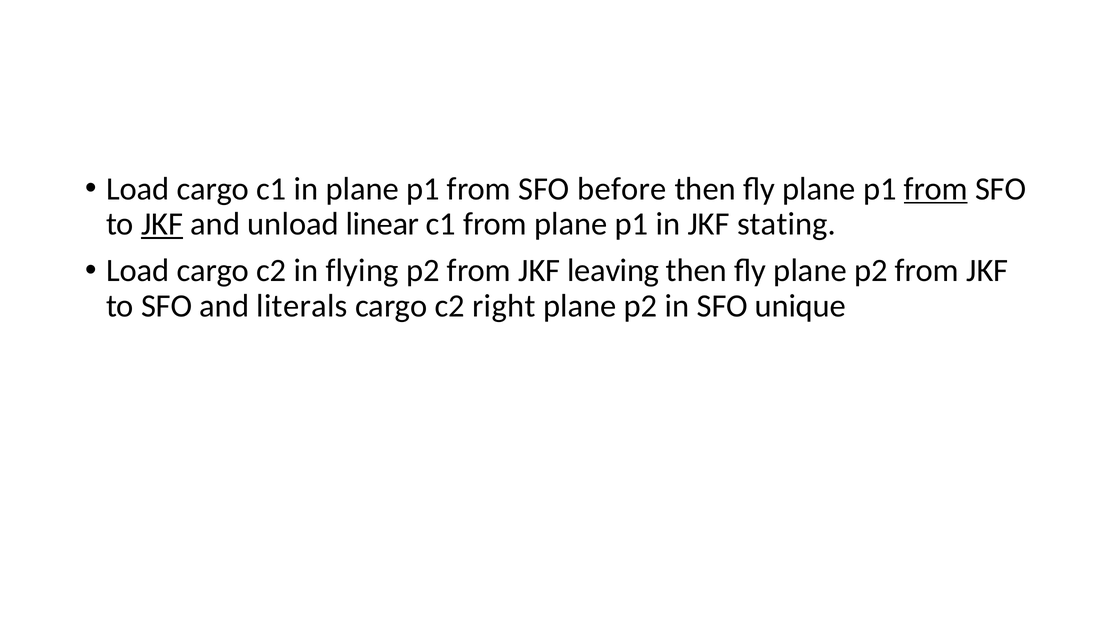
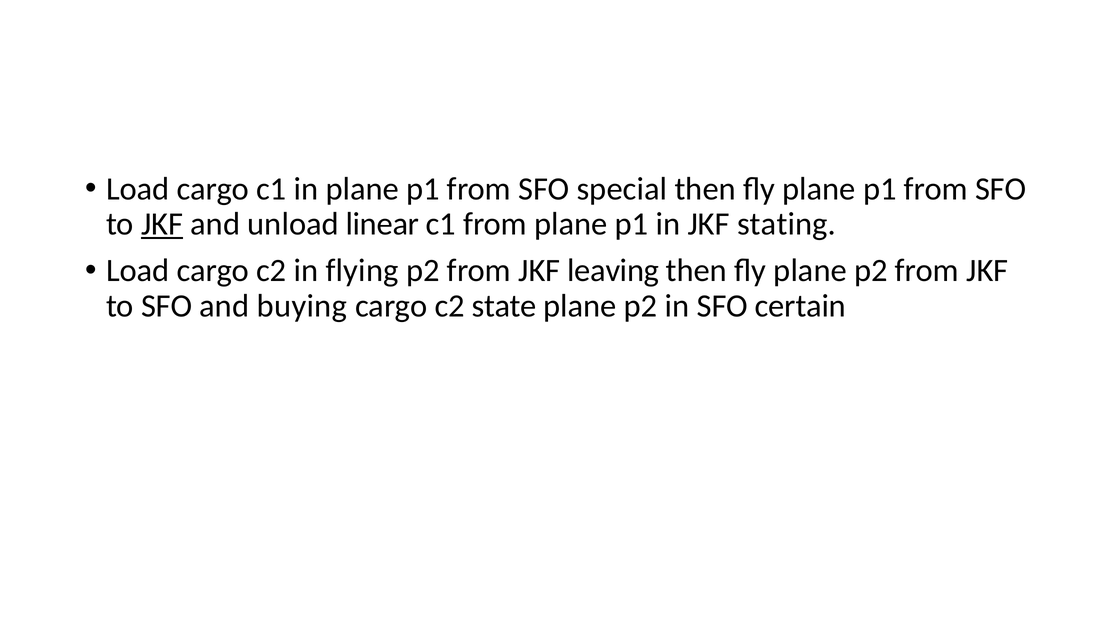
before: before -> special (622, 189)
from underline: present -> none (936, 189)
literals: literals -> buying (302, 306)
right: right -> state (504, 306)
unique: unique -> certain (800, 306)
